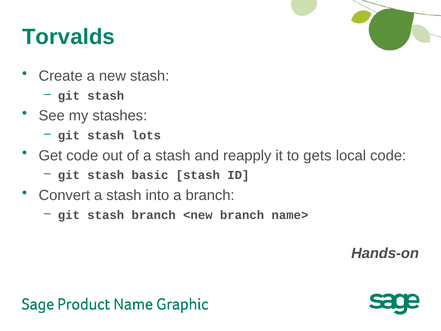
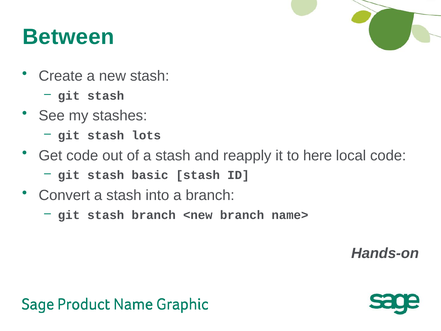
Torvalds: Torvalds -> Between (68, 37)
gets: gets -> here (318, 155)
